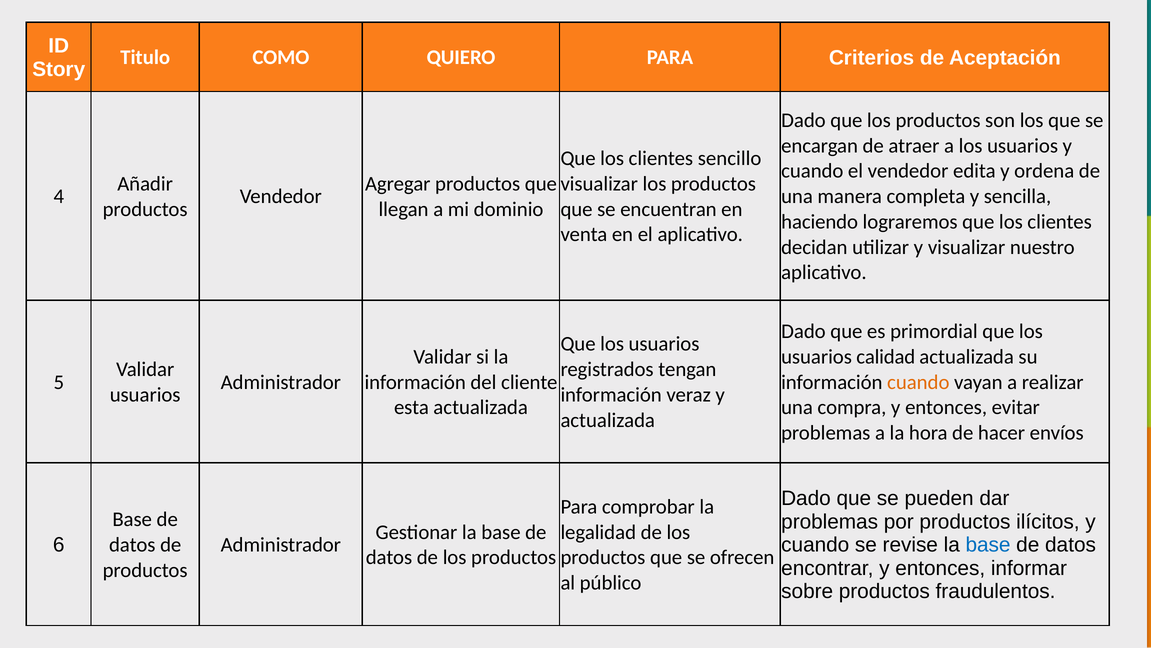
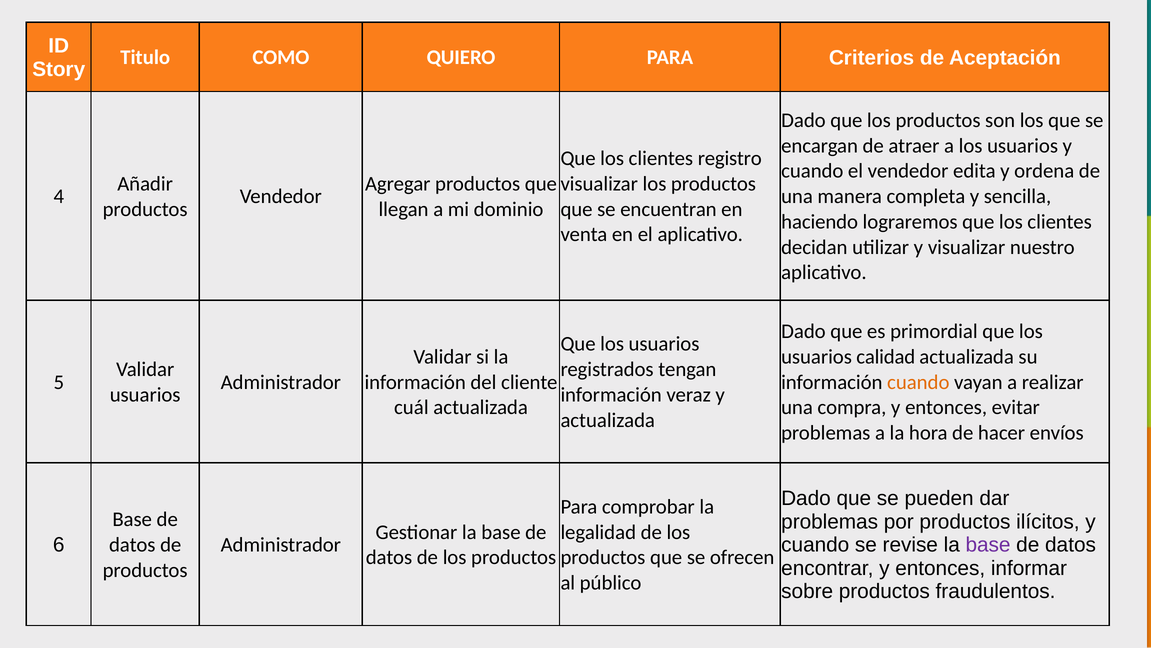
sencillo: sencillo -> registro (730, 158)
esta: esta -> cuál (411, 407)
base colour: blue -> purple (988, 545)
